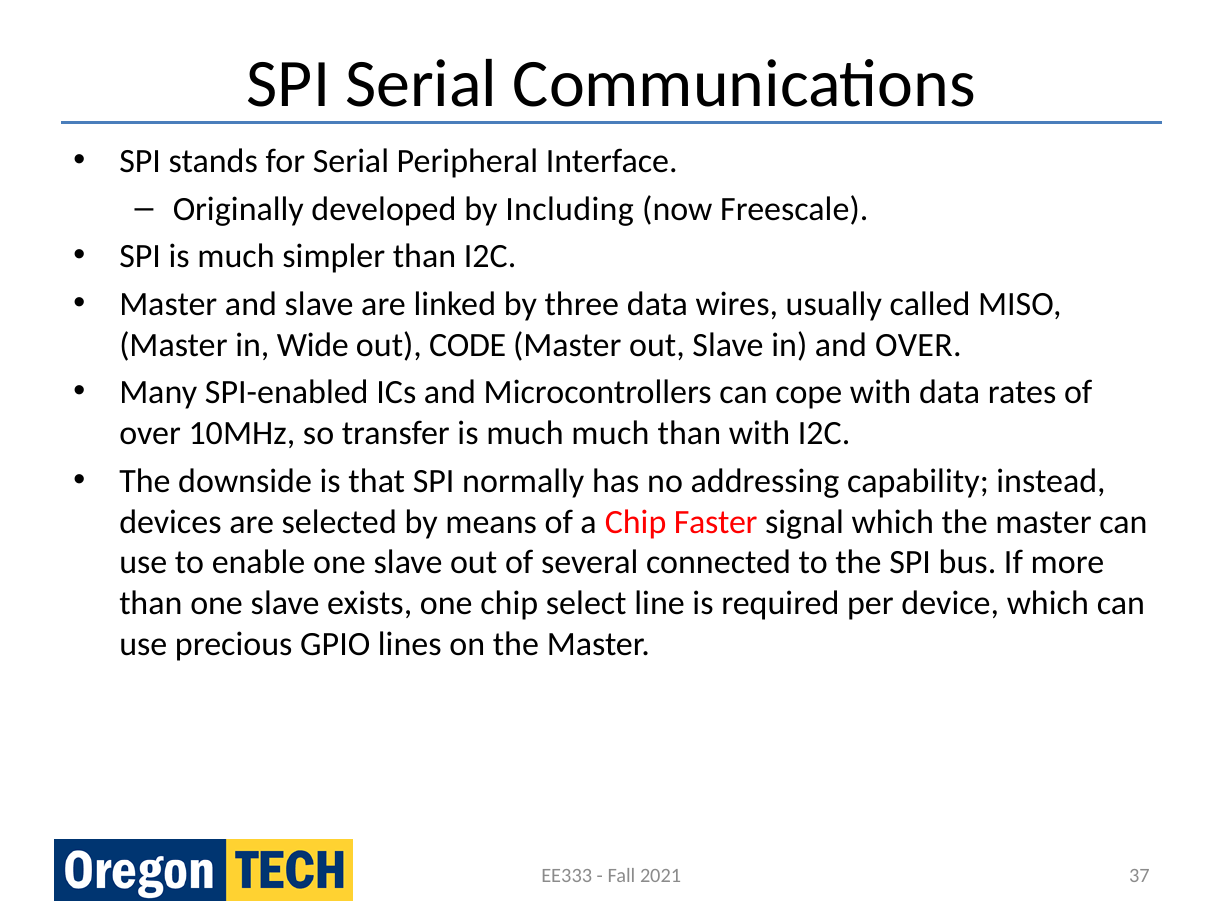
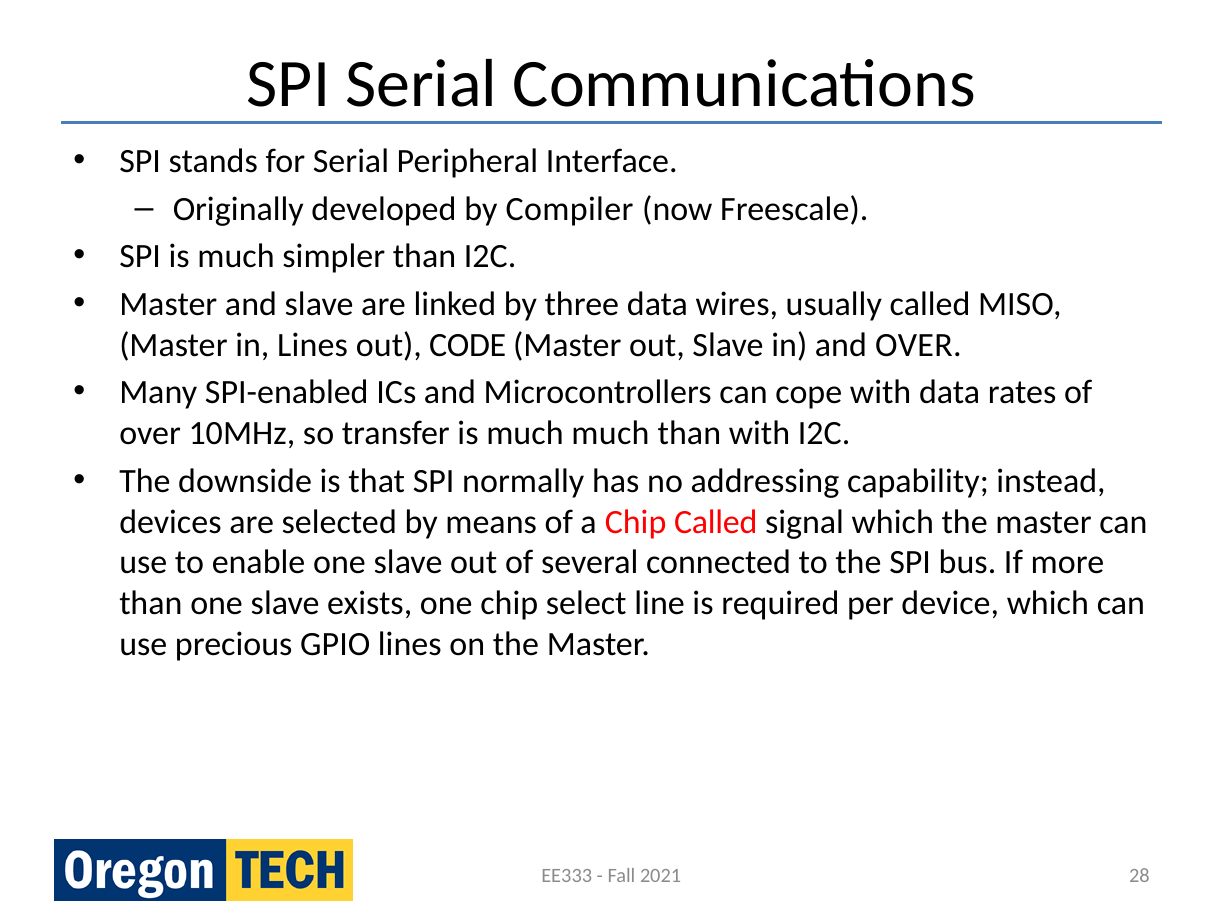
Including: Including -> Compiler (570, 209)
in Wide: Wide -> Lines (313, 345)
Chip Faster: Faster -> Called (716, 522)
37: 37 -> 28 (1139, 876)
